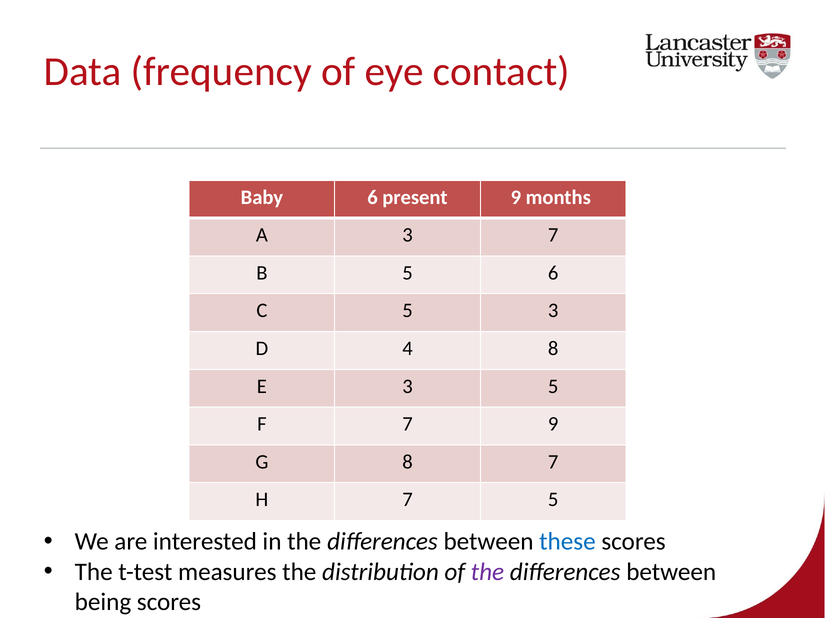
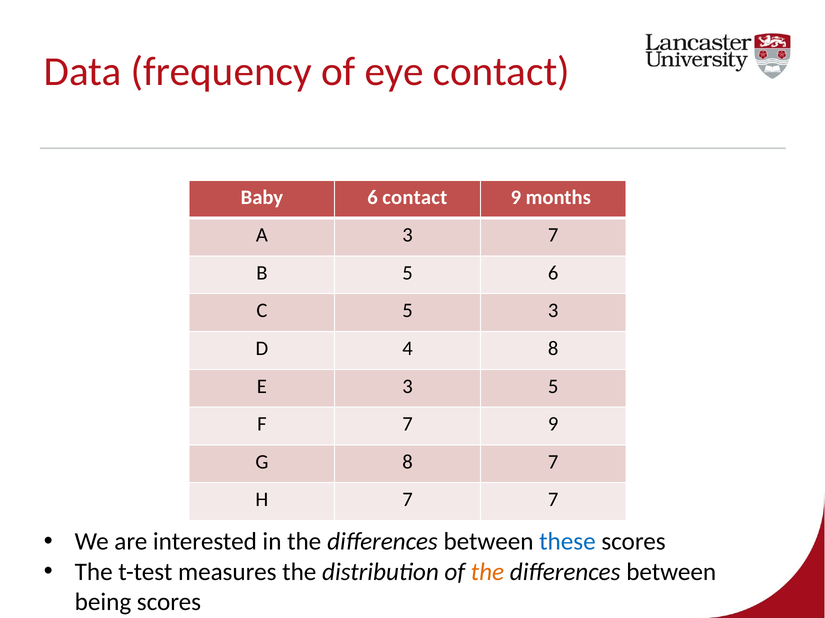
6 present: present -> contact (415, 198)
7 5: 5 -> 7 (553, 500)
the colour: purple -> orange (487, 573)
